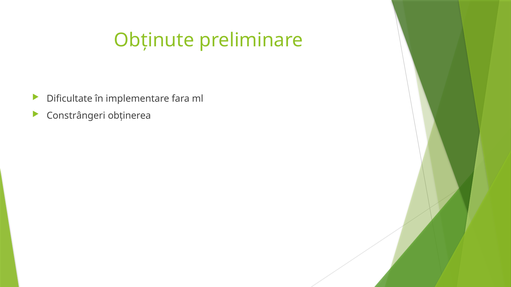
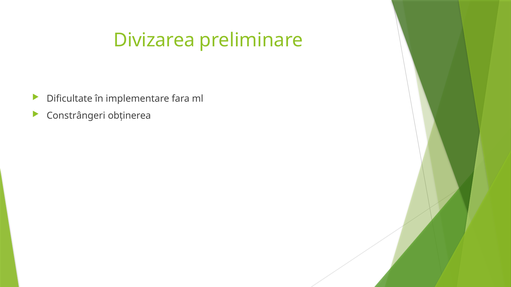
Obținute: Obținute -> Divizarea (154, 40)
